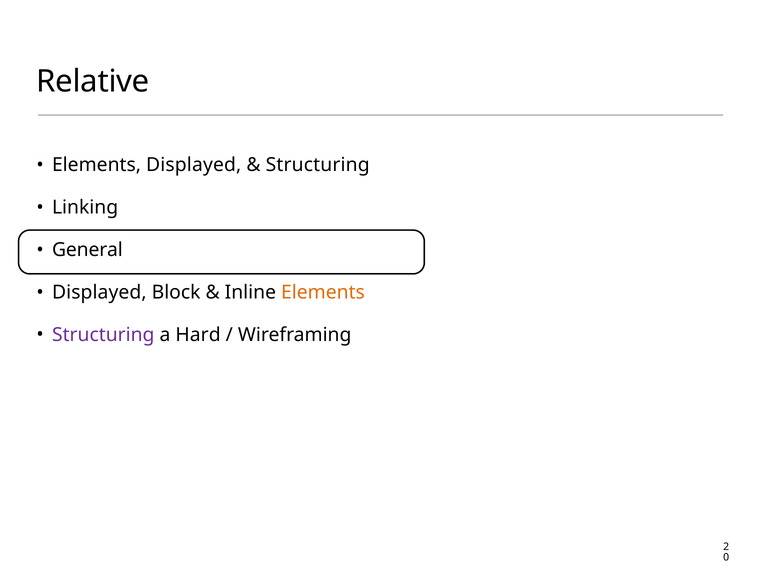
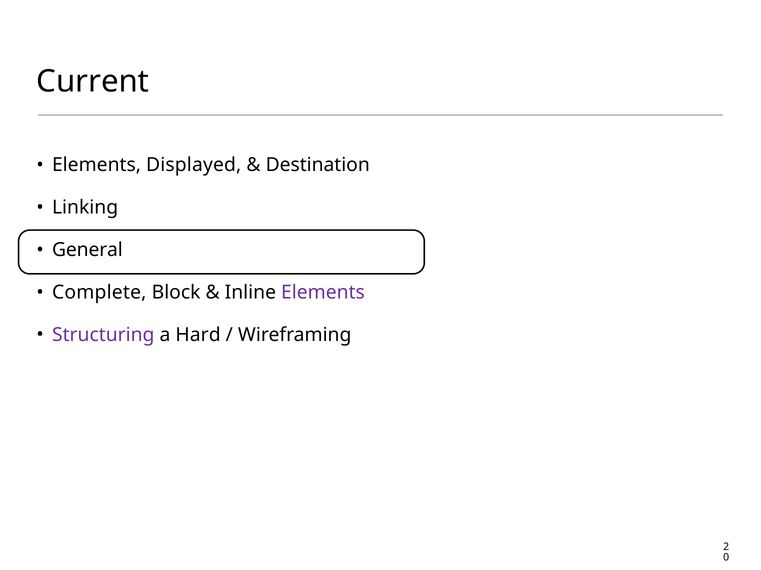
Relative: Relative -> Current (93, 82)
Structuring: Structuring -> Destination (318, 165)
Displayed: Displayed -> Complete (99, 293)
Elements colour: orange -> purple (323, 293)
